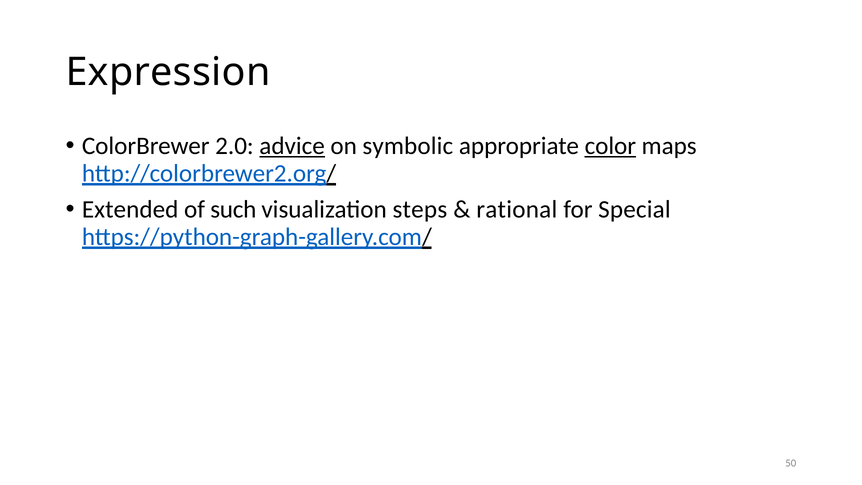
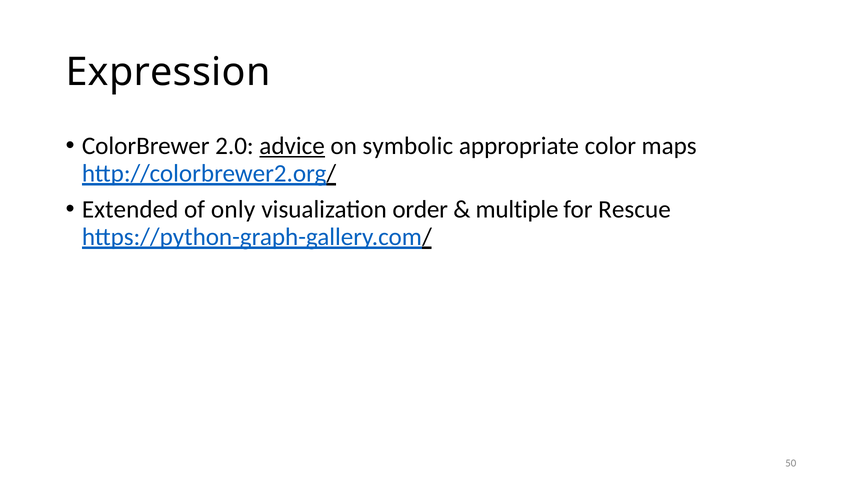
color underline: present -> none (610, 146)
such: such -> only (233, 210)
steps: steps -> order (420, 210)
rational: rational -> multiple (517, 210)
Special: Special -> Rescue (635, 210)
